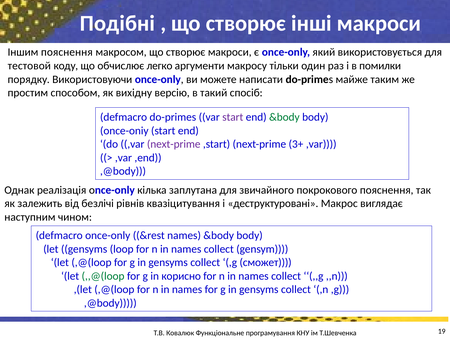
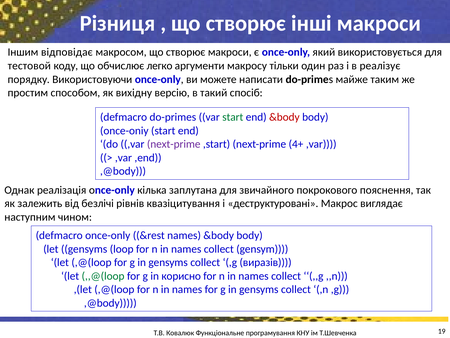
Подібні: Подібні -> Різниця (118, 23)
Іншим пояснення: пояснення -> відповідає (67, 52)
помилки: помилки -> реалізує (380, 66)
start colour: purple -> green (233, 117)
&body colour: green -> red (284, 117)
3+: 3+ -> 4+ (296, 144)
сможет: сможет -> виразів (266, 262)
